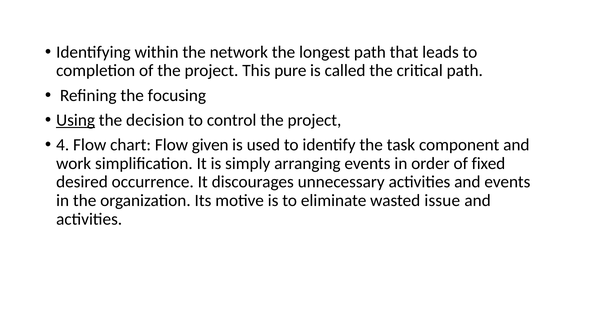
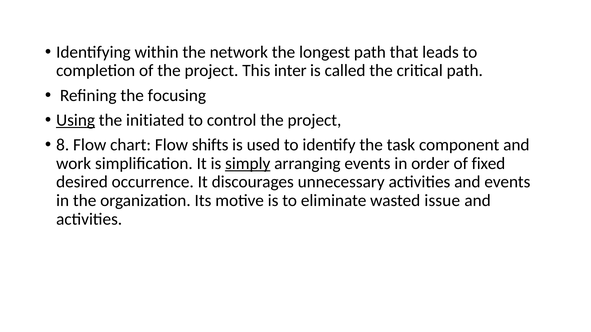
pure: pure -> inter (290, 71)
decision: decision -> initiated (155, 120)
4: 4 -> 8 (63, 145)
given: given -> shifts (210, 145)
simply underline: none -> present (248, 164)
